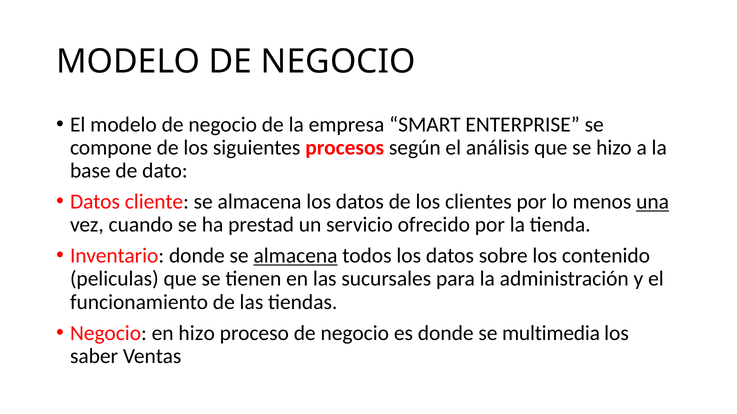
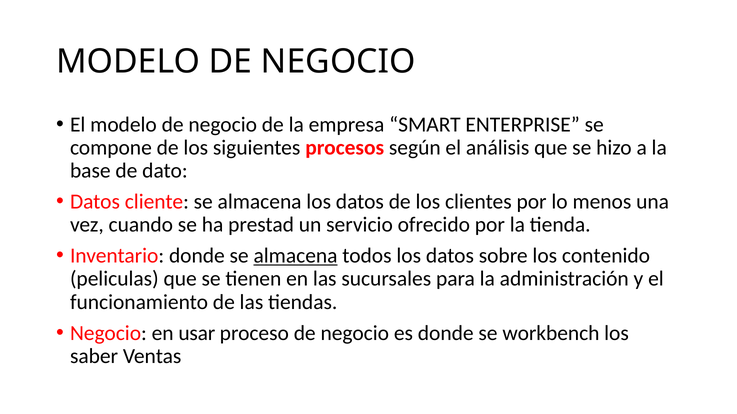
una underline: present -> none (653, 202)
en hizo: hizo -> usar (197, 333)
multimedia: multimedia -> workbench (551, 333)
